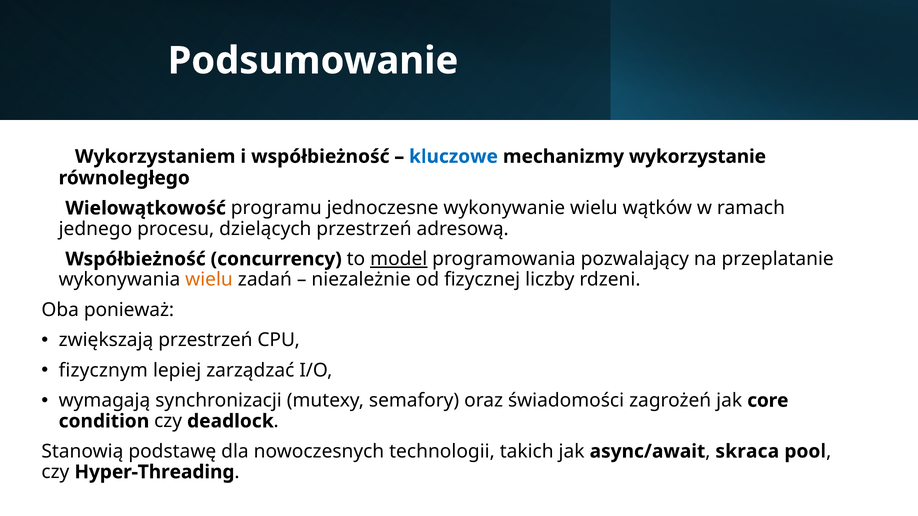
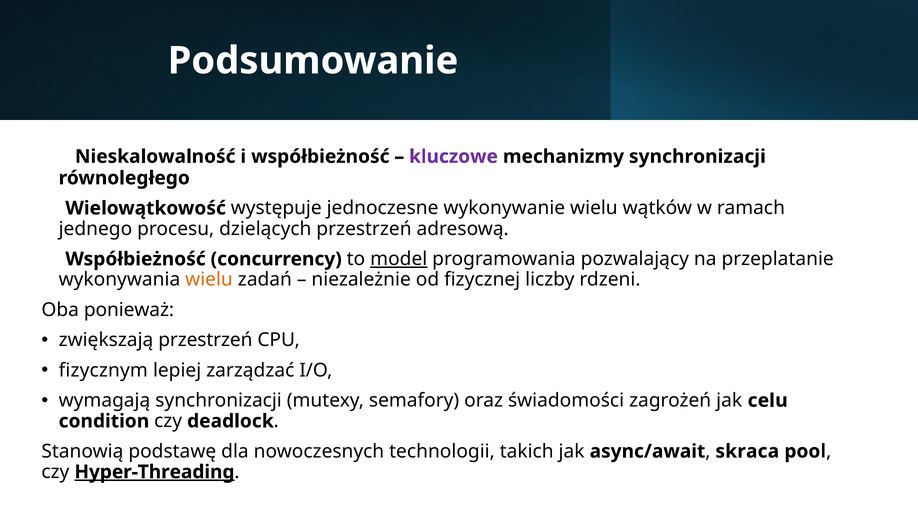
Wykorzystaniem: Wykorzystaniem -> Nieskalowalność (155, 157)
kluczowe colour: blue -> purple (453, 157)
mechanizmy wykorzystanie: wykorzystanie -> synchronizacji (697, 157)
programu: programu -> występuje (276, 208)
core: core -> celu (768, 401)
Hyper-Threading underline: none -> present (154, 472)
